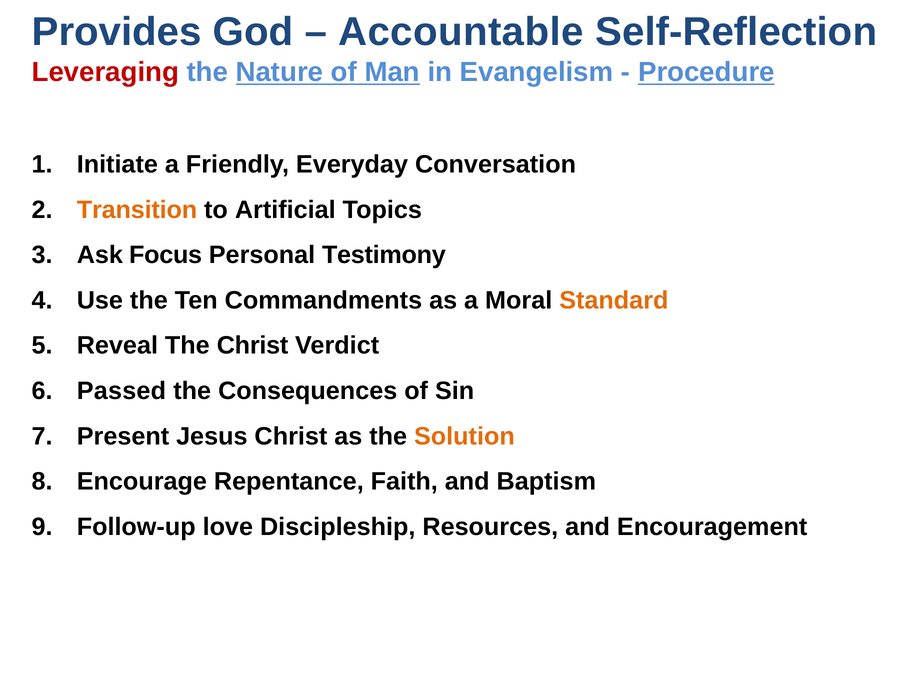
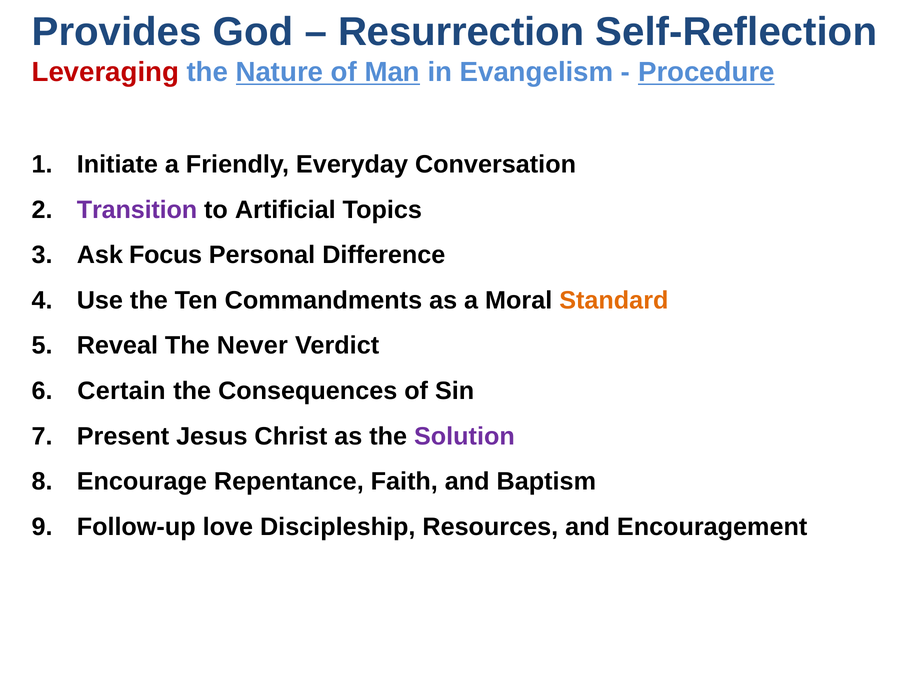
Accountable: Accountable -> Resurrection (461, 32)
Transition colour: orange -> purple (137, 210)
Testimony: Testimony -> Difference (384, 255)
The Christ: Christ -> Never (252, 346)
Passed: Passed -> Certain (121, 391)
Solution colour: orange -> purple (464, 437)
